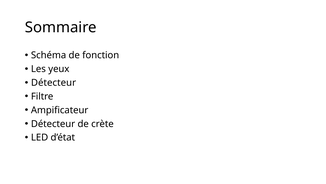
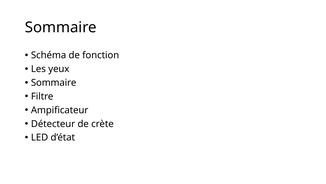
Détecteur: Détecteur -> Sommaire (54, 82)
